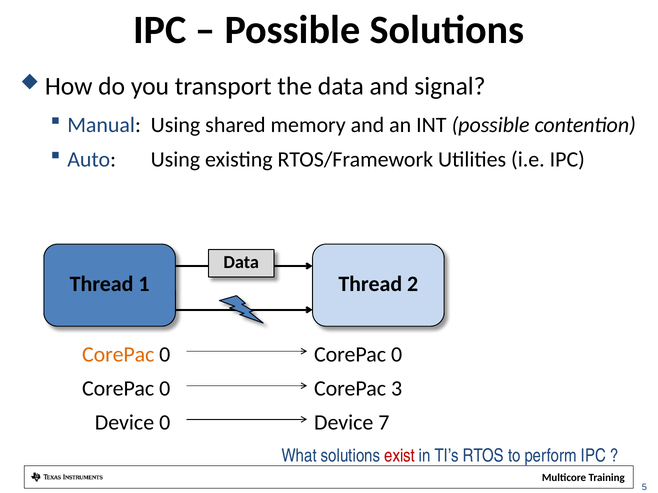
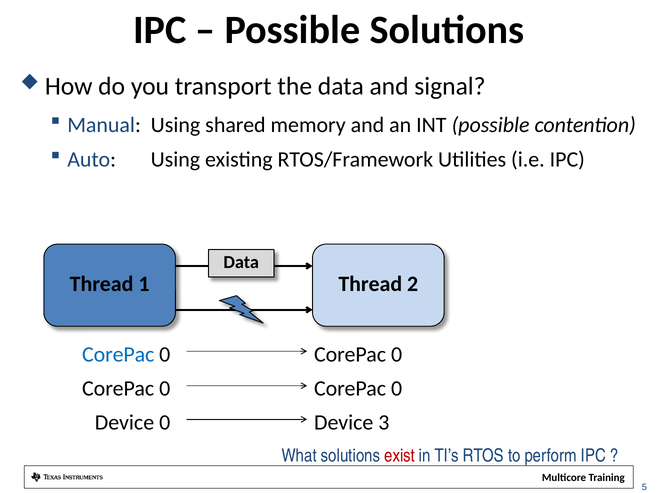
CorePac colour: orange -> blue (118, 355)
3: 3 -> 0 (397, 389)
7: 7 -> 3 (384, 423)
